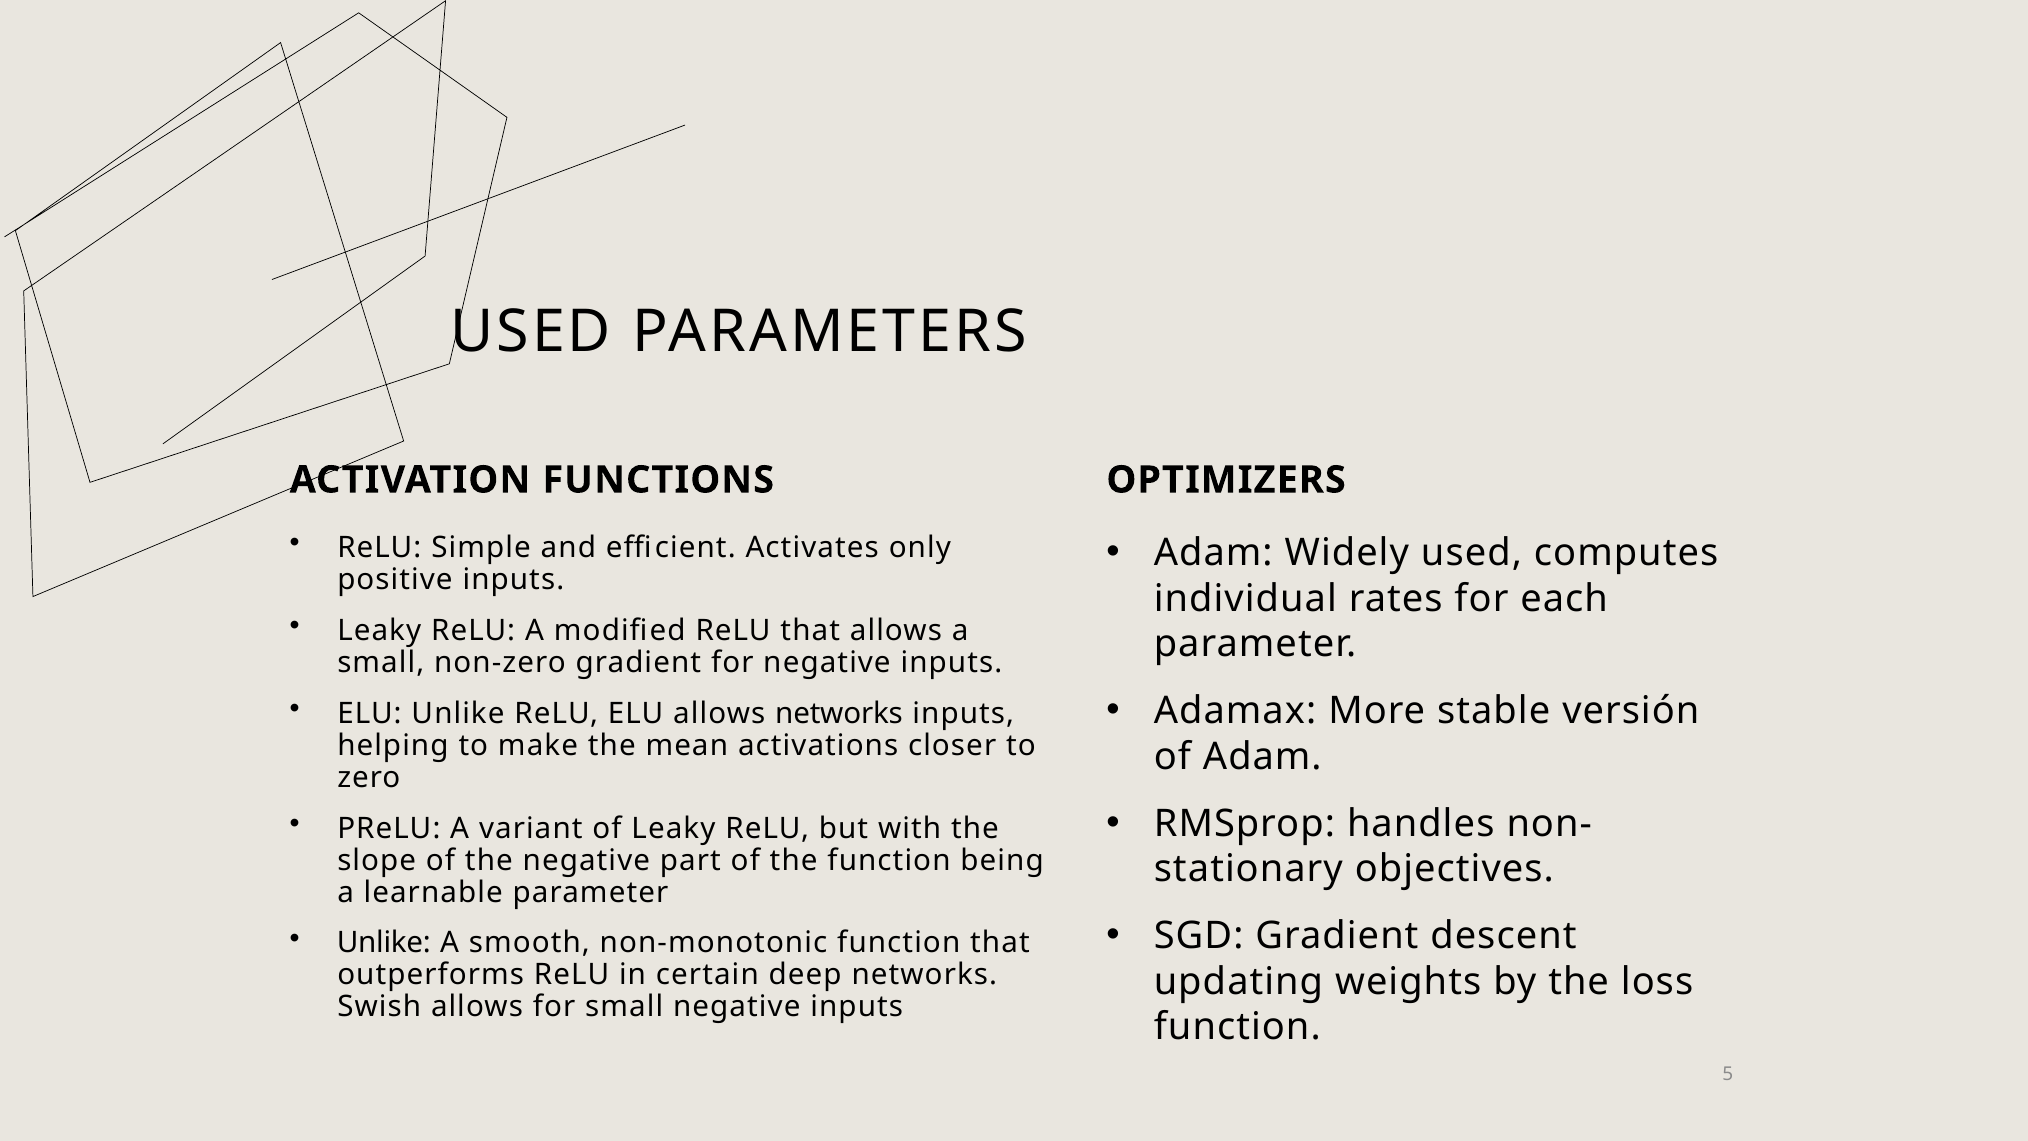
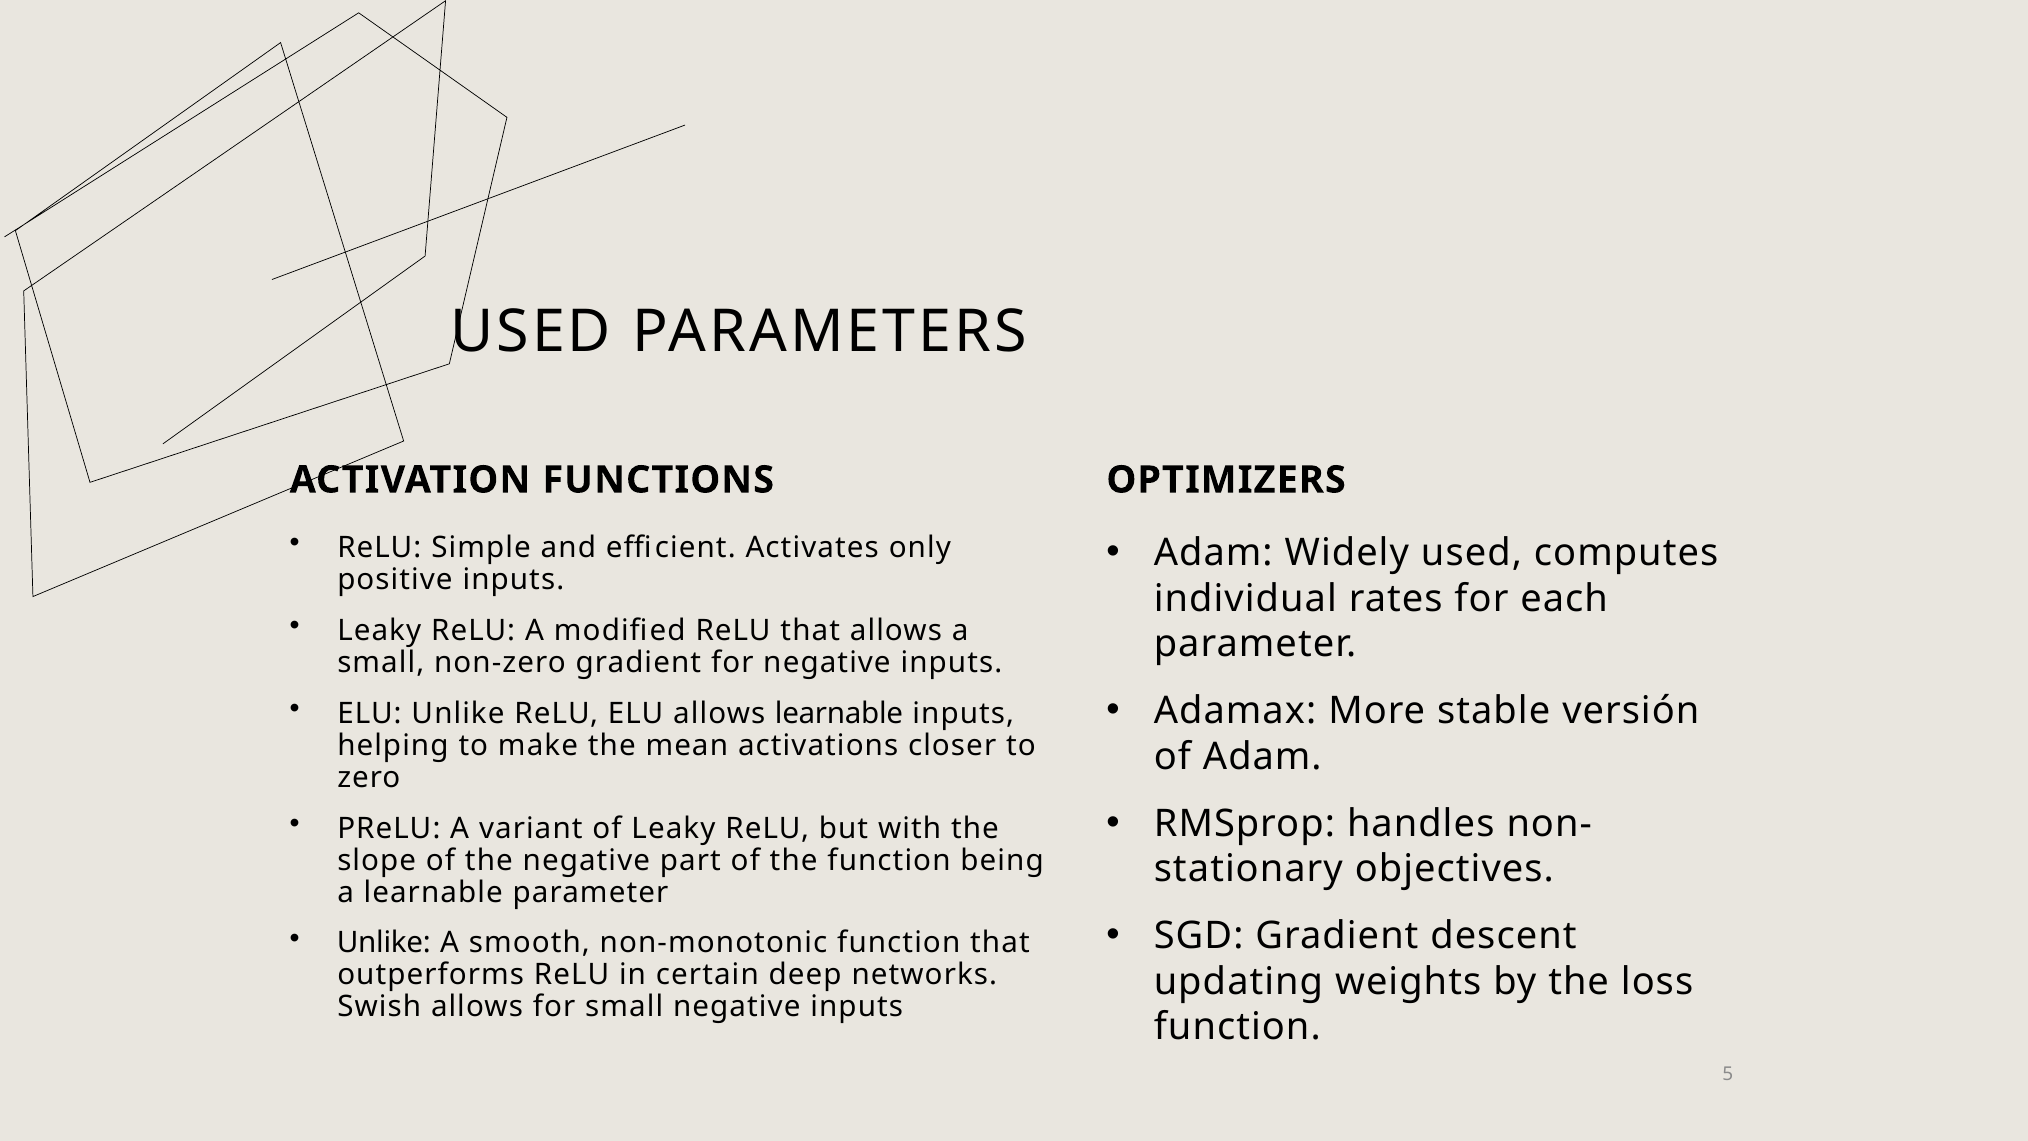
allows networks: networks -> learnable (839, 713)
